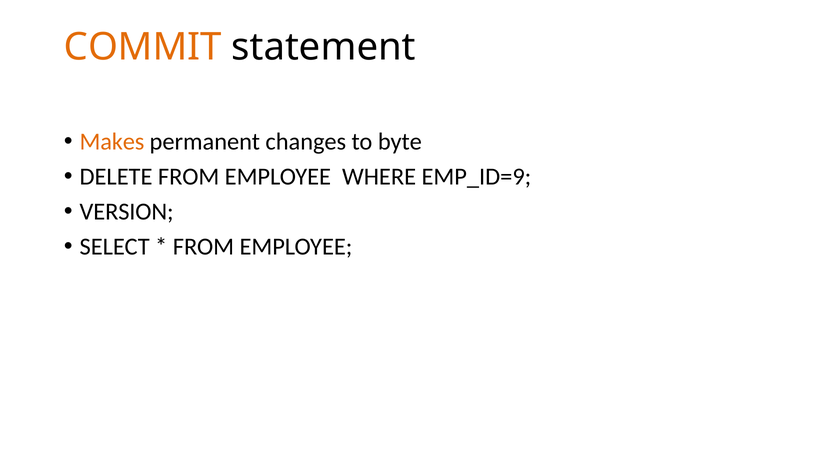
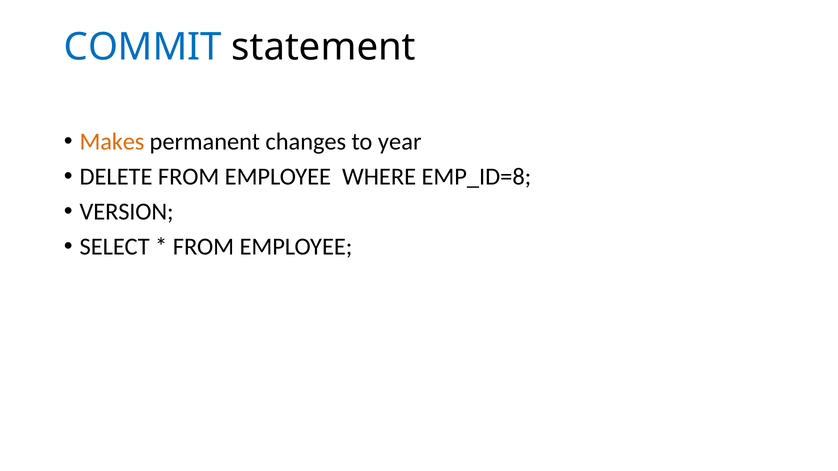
COMMIT colour: orange -> blue (143, 47)
byte: byte -> year (400, 142)
EMP_ID=9: EMP_ID=9 -> EMP_ID=8 (476, 177)
